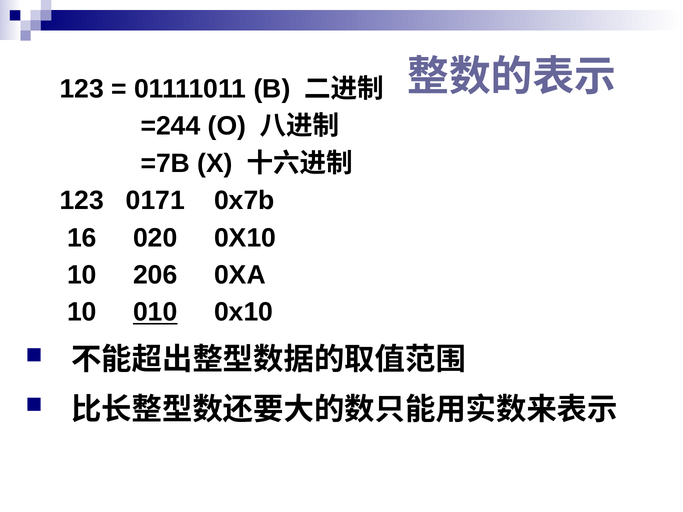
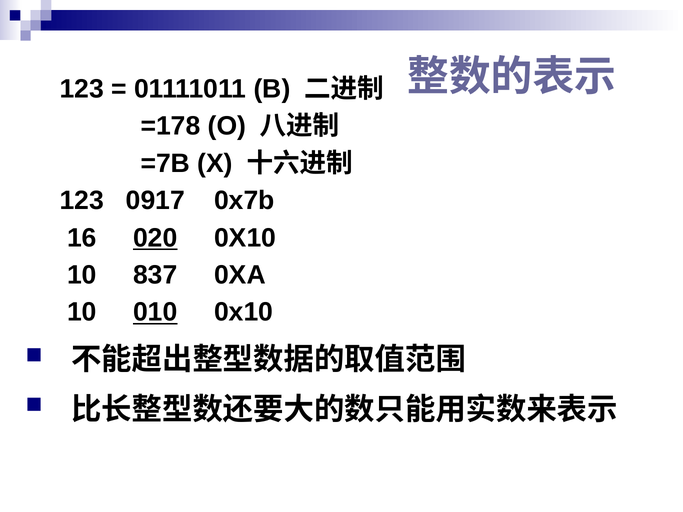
=244: =244 -> =178 (171, 126)
0171: 0171 -> 0917 (155, 201)
020 underline: none -> present (155, 238)
206: 206 -> 837 (155, 275)
